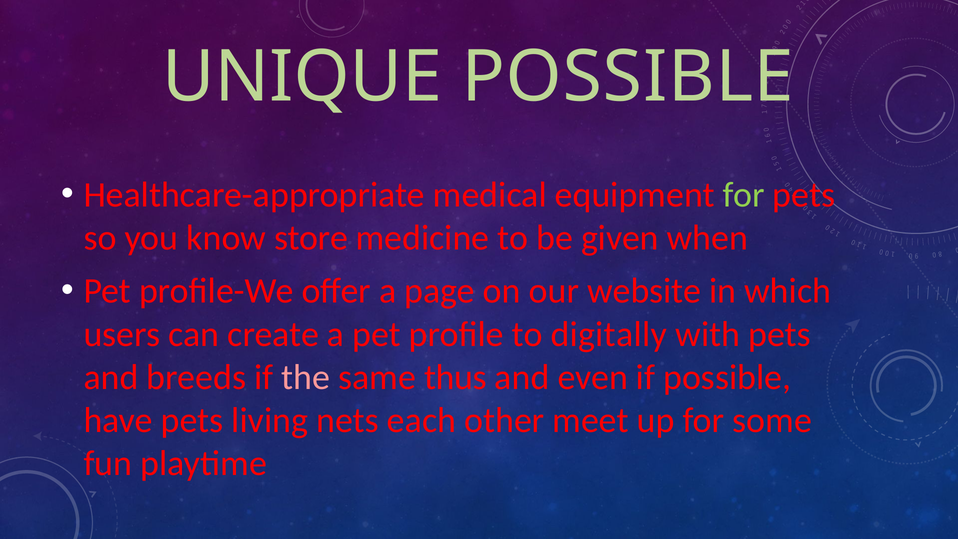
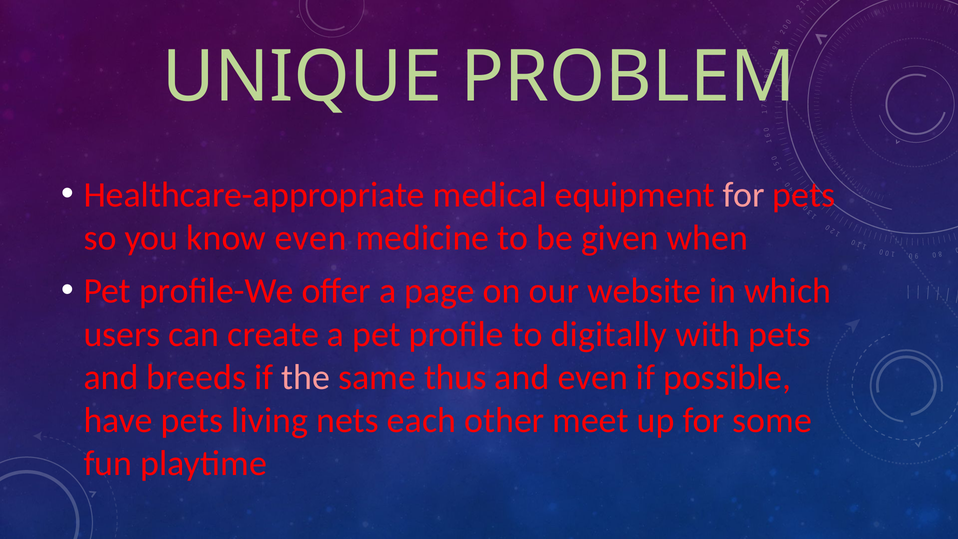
UNIQUE POSSIBLE: POSSIBLE -> PROBLEM (628, 77)
for colour: light green -> pink (744, 195)
know store: store -> even (311, 238)
